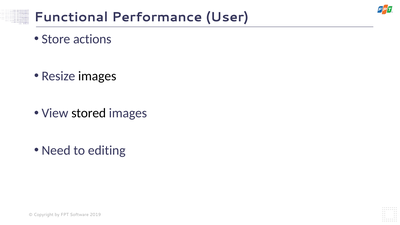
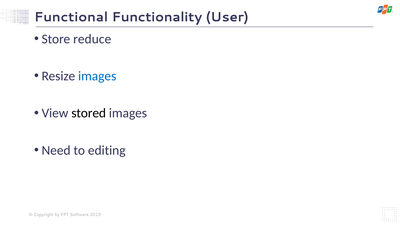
Performance: Performance -> Functionality (157, 17)
actions: actions -> reduce (92, 39)
images colour: black -> blue (97, 76)
